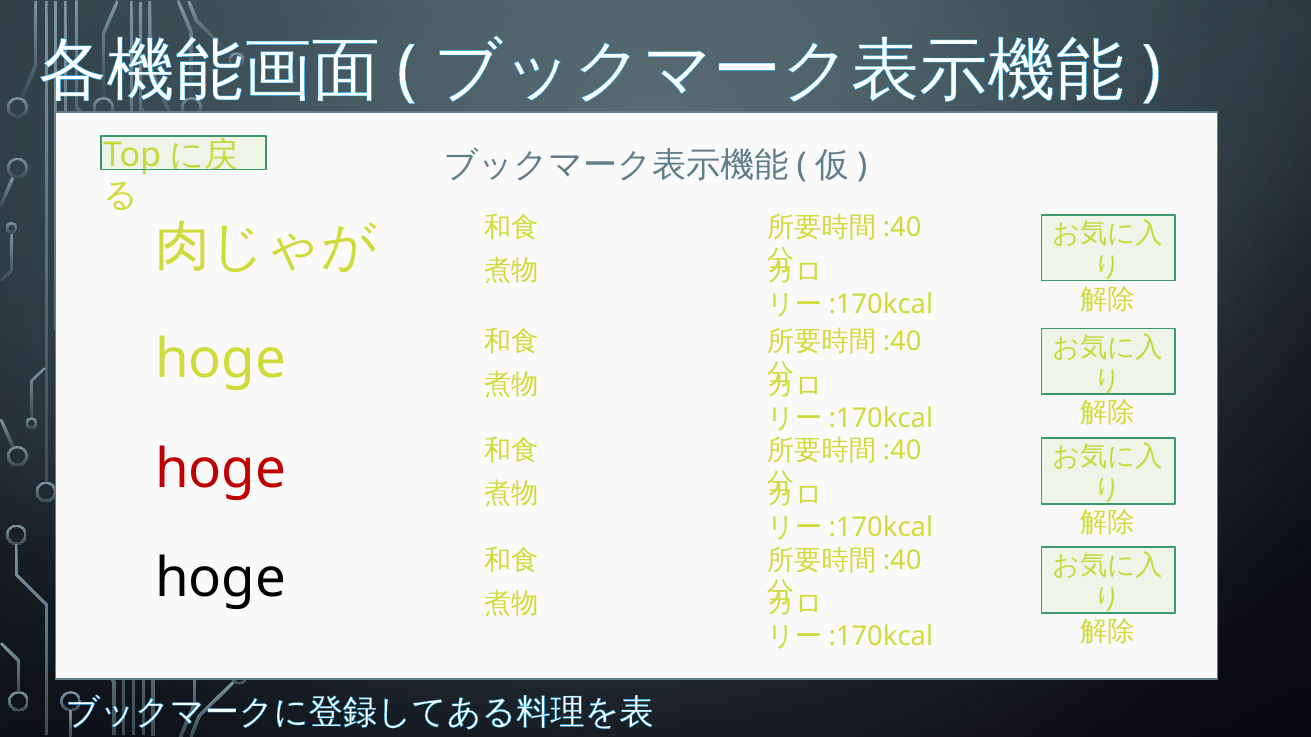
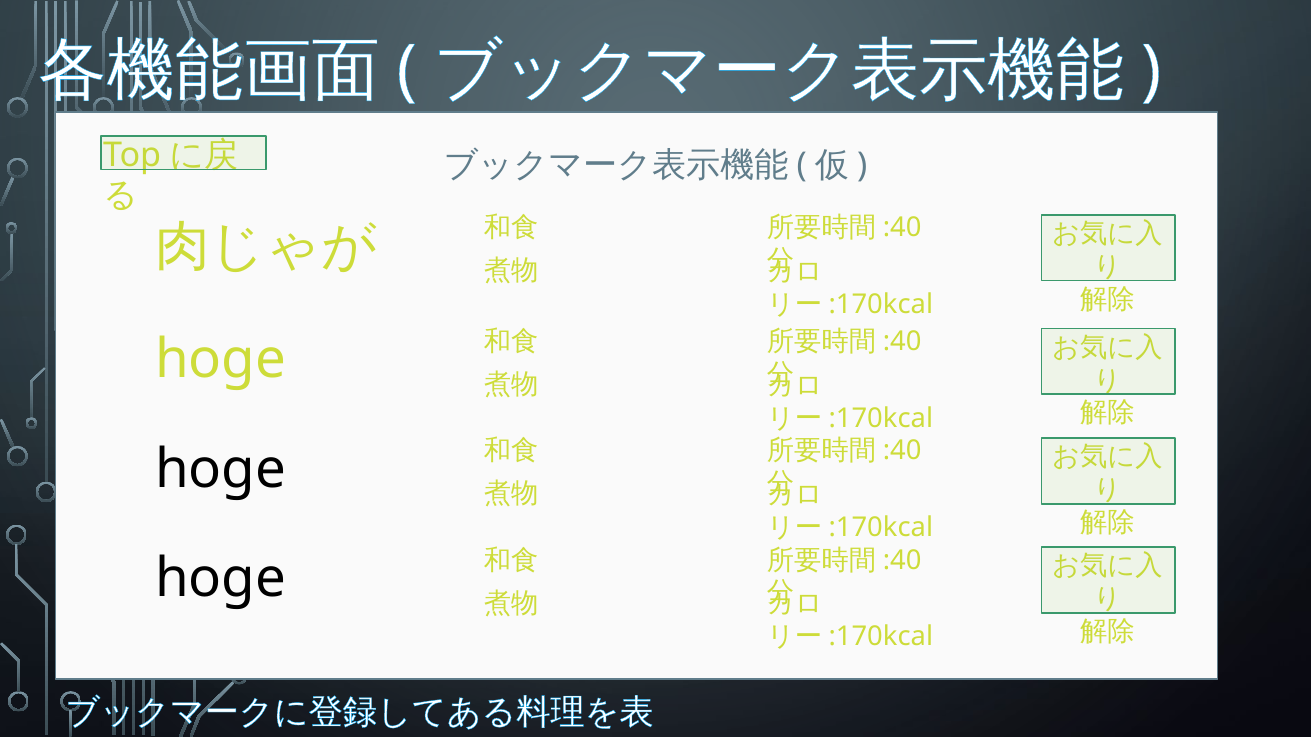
hoge colour: red -> black (221, 469)
